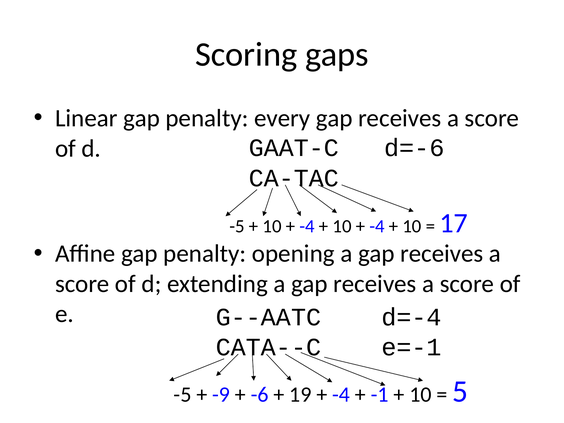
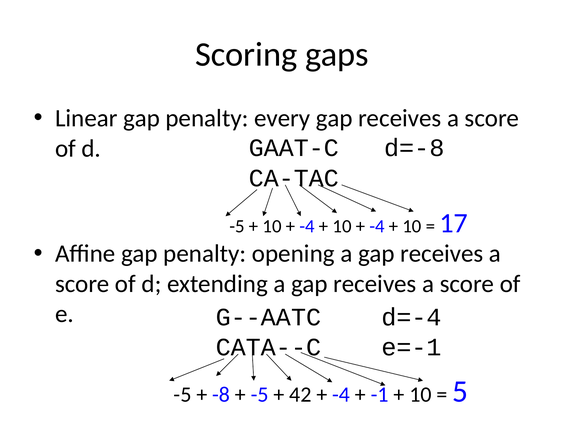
d=-6: d=-6 -> d=-8 (414, 148)
-9: -9 -> -8 (221, 395)
-6: -6 -> -5 (260, 395)
19: 19 -> 42 (300, 395)
